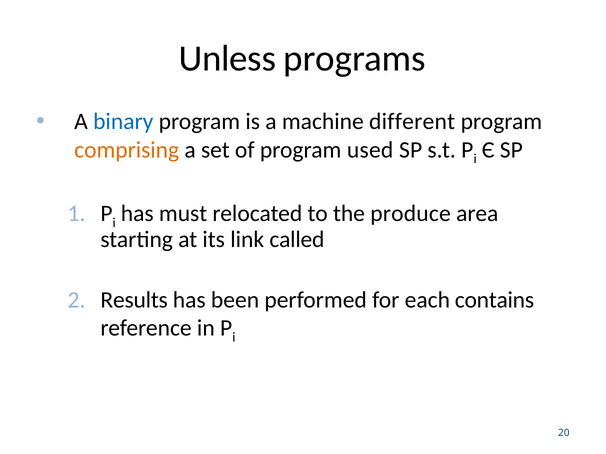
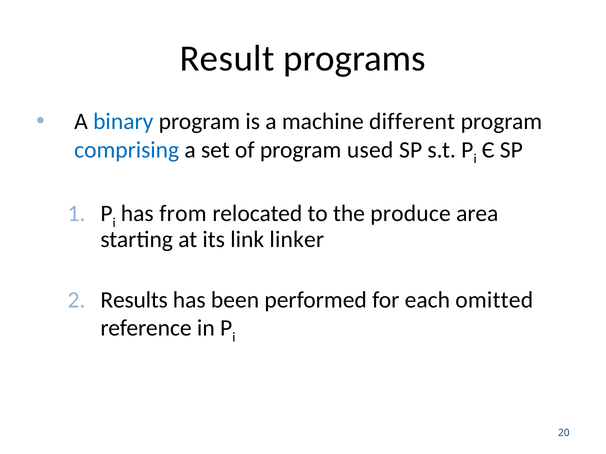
Unless: Unless -> Result (227, 59)
comprising colour: orange -> blue (127, 150)
must: must -> from (183, 214)
called: called -> linker (297, 240)
contains: contains -> omitted (494, 300)
